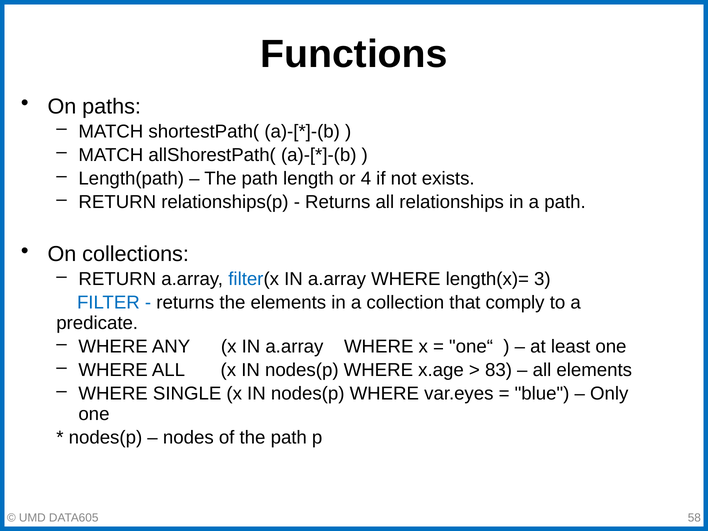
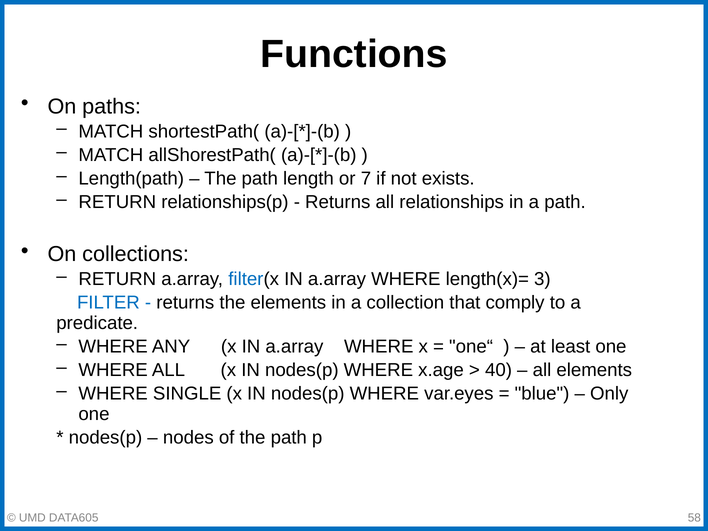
4: 4 -> 7 (366, 179)
83: 83 -> 40 (499, 370)
